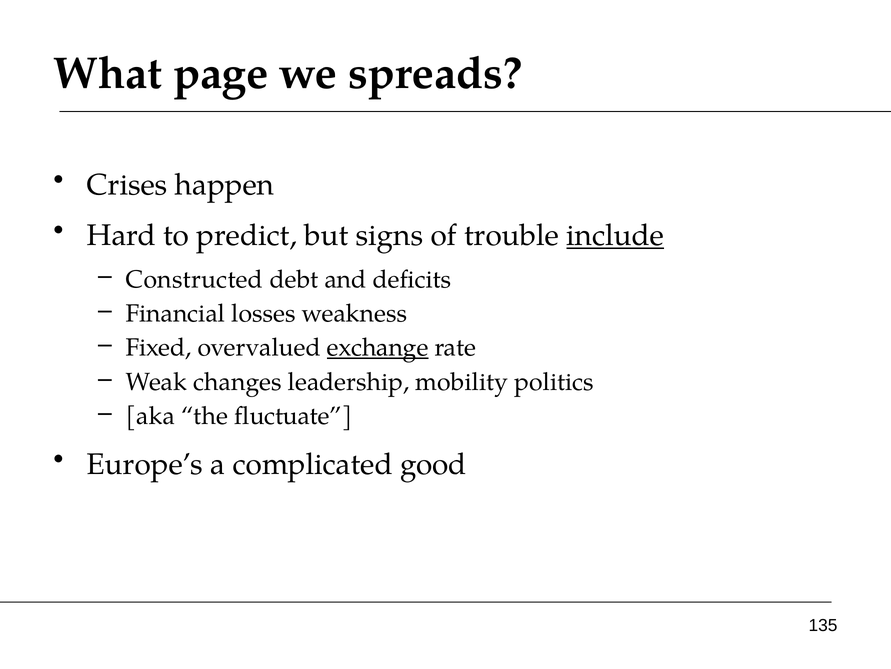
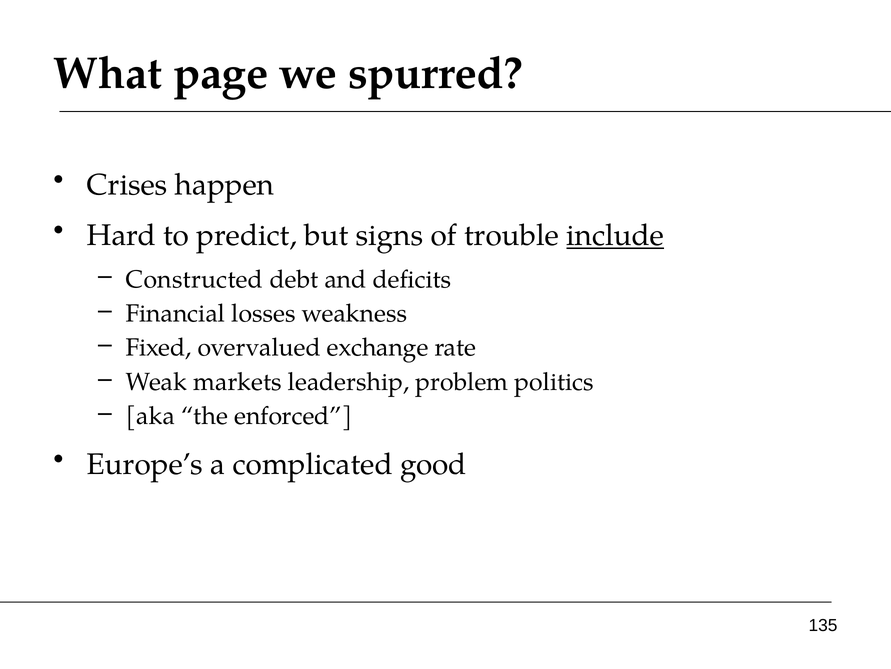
spreads: spreads -> spurred (436, 74)
exchange underline: present -> none (378, 347)
changes: changes -> markets (237, 382)
mobility: mobility -> problem (462, 382)
fluctuate: fluctuate -> enforced (293, 416)
